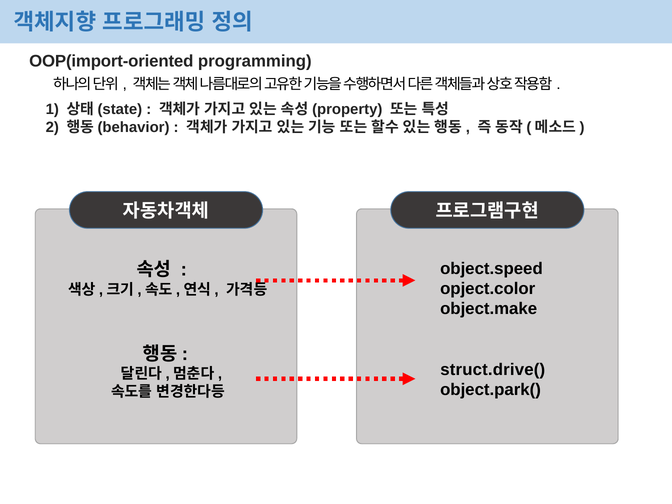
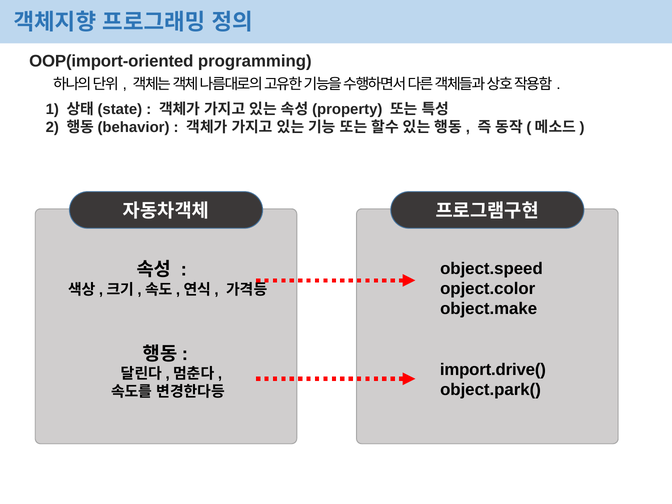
struct.drive(: struct.drive( -> import.drive( (493, 370)
